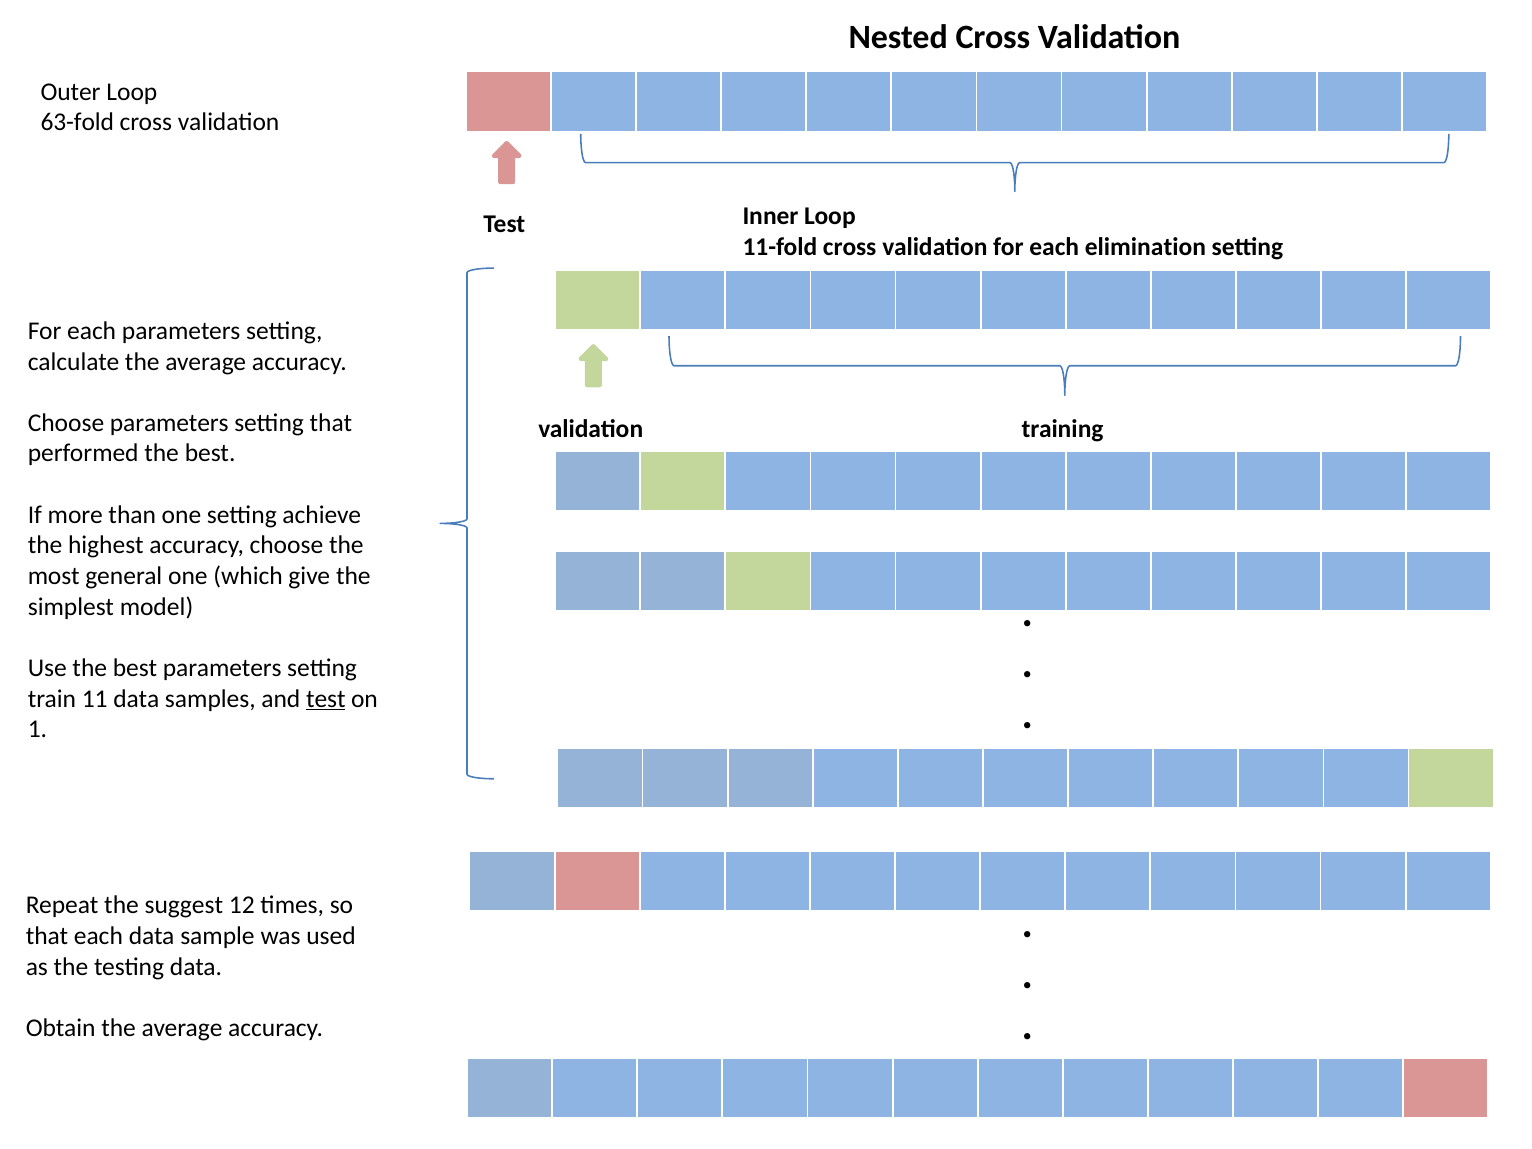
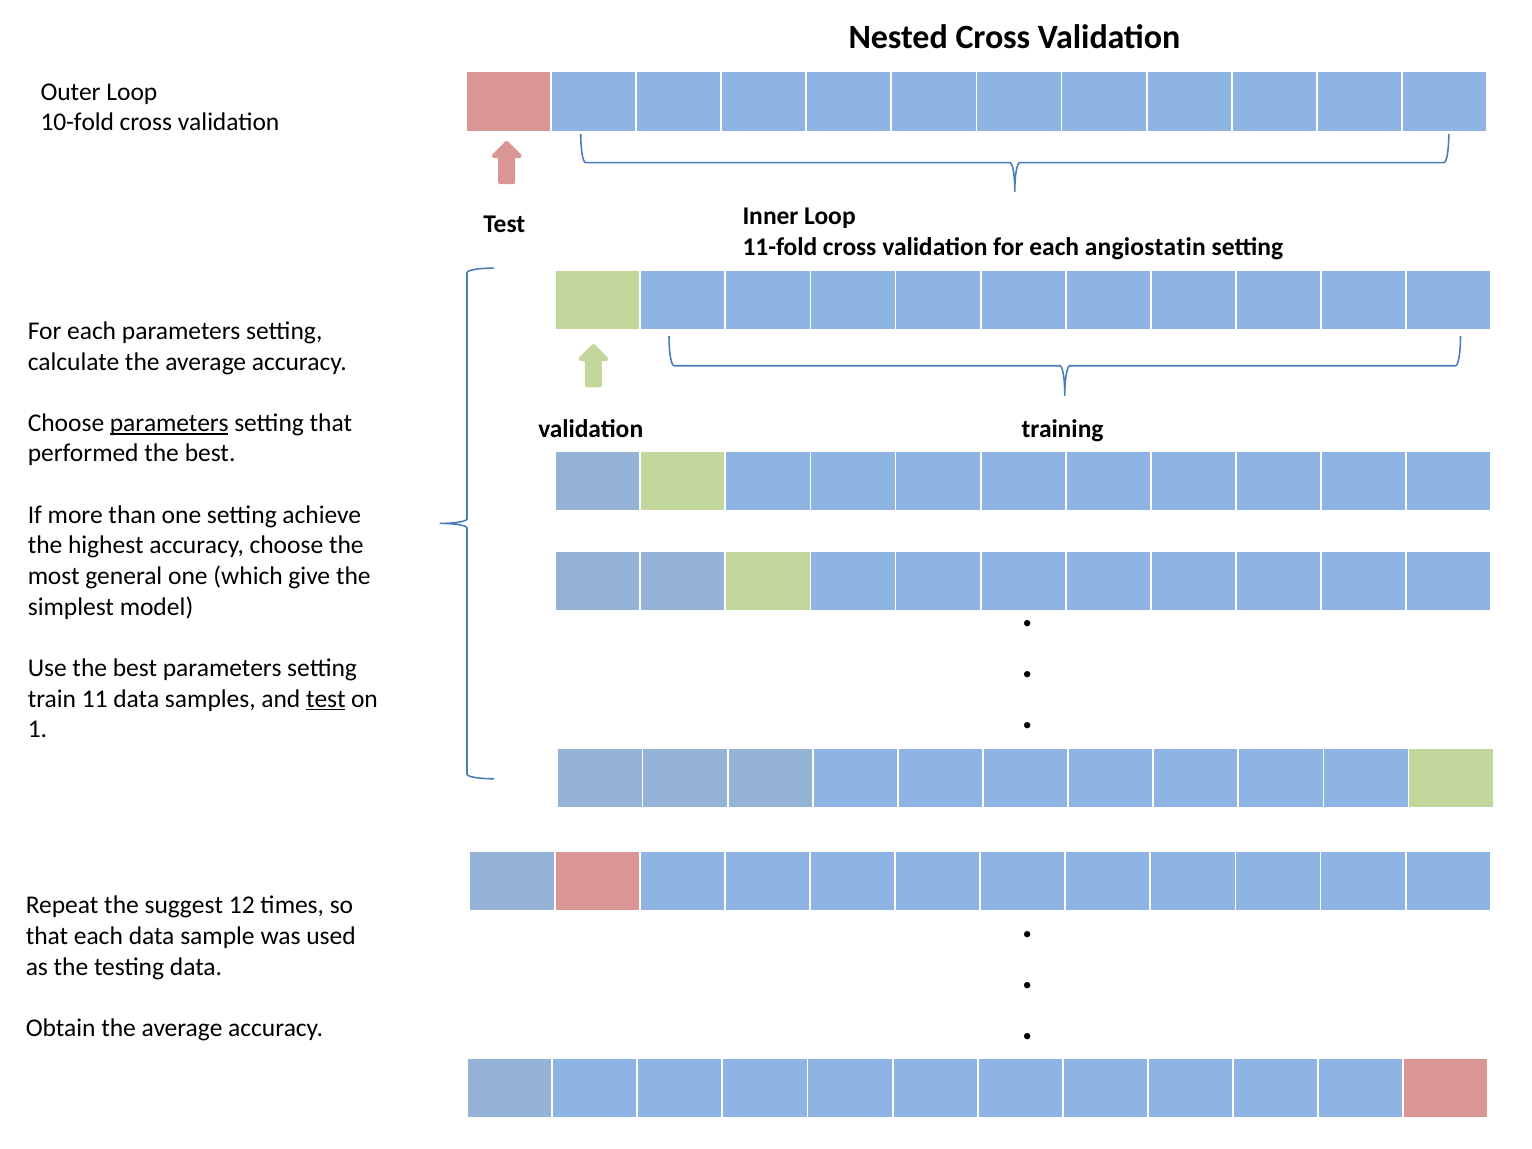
63-fold: 63-fold -> 10-fold (77, 122)
elimination: elimination -> angiostatin (1145, 247)
parameters underline: none -> present (169, 423)
